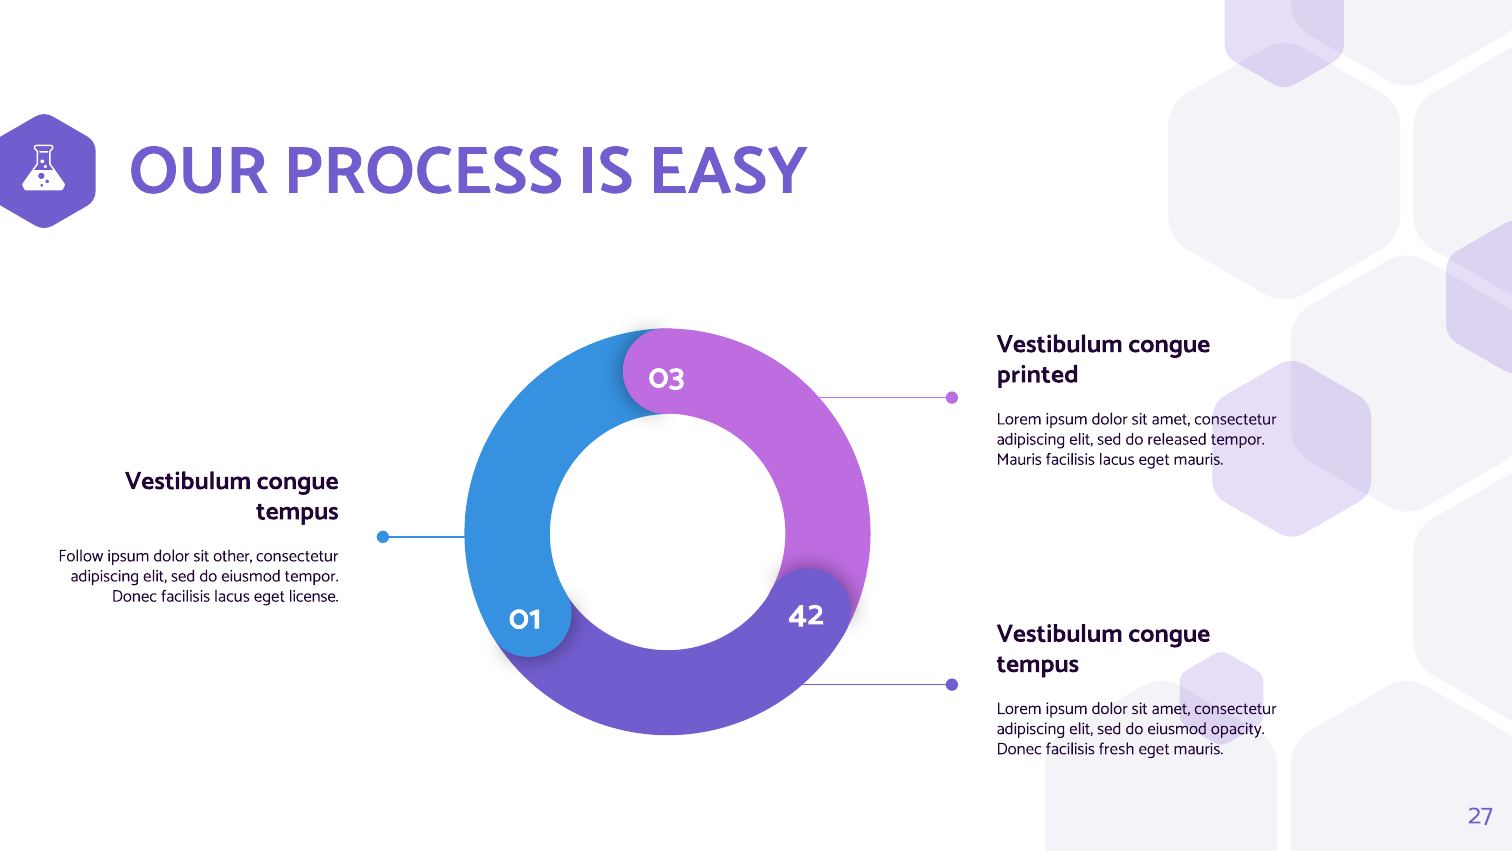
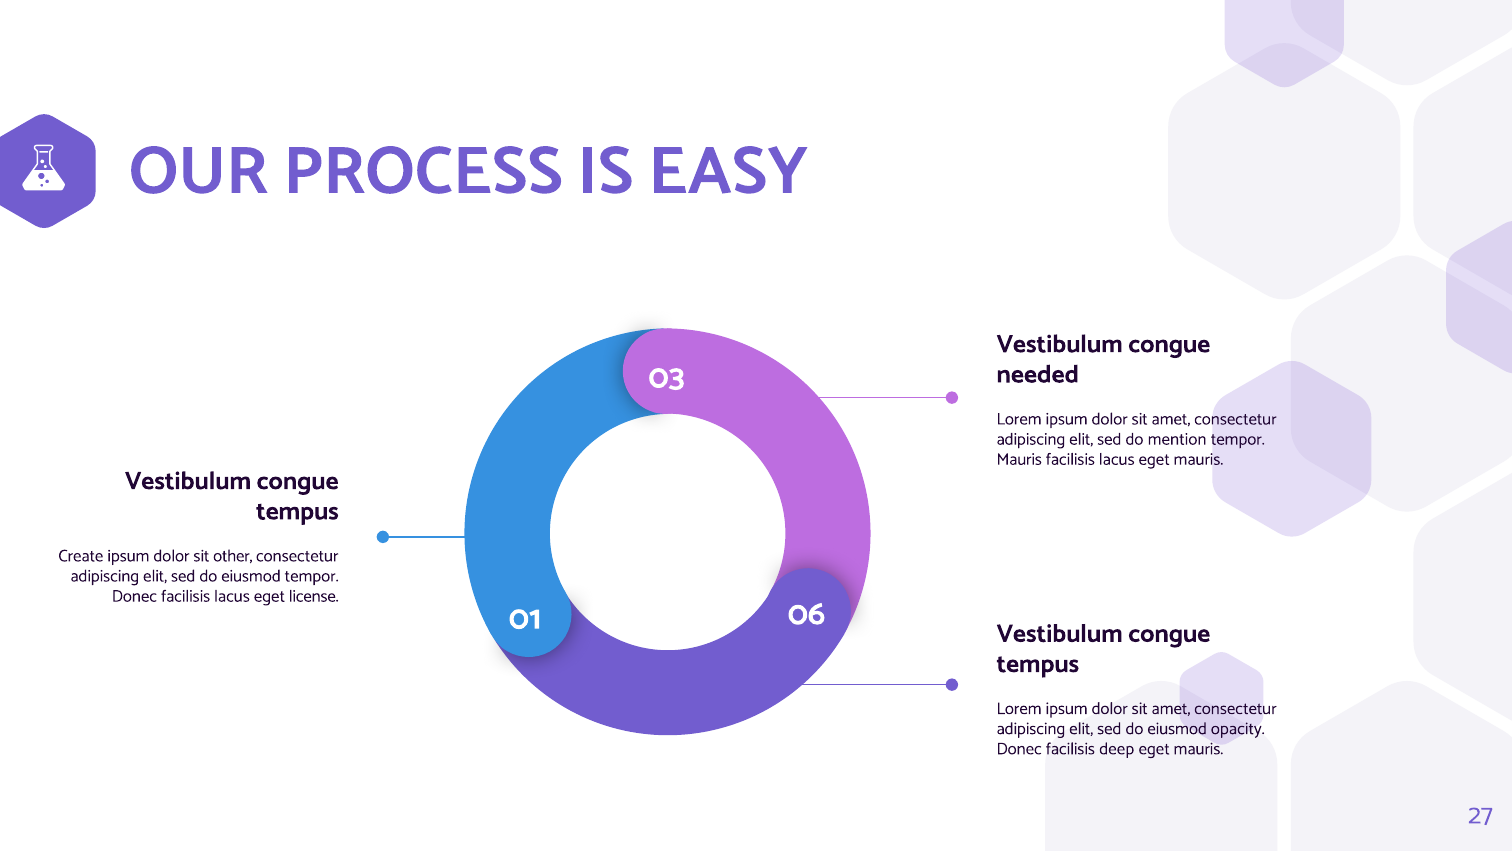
printed: printed -> needed (1038, 374)
released: released -> mention (1177, 439)
Follow: Follow -> Create (81, 556)
42: 42 -> 06 (807, 613)
fresh: fresh -> deep (1117, 748)
